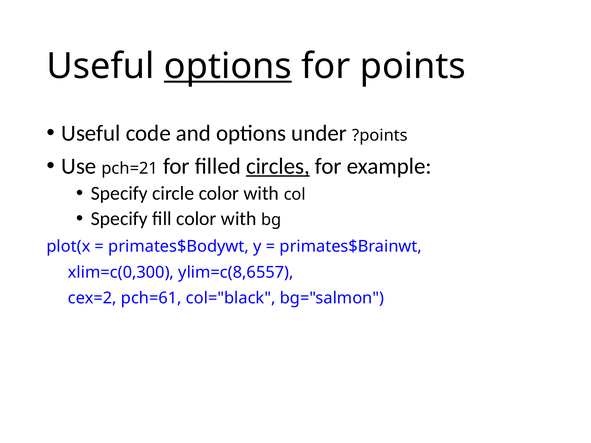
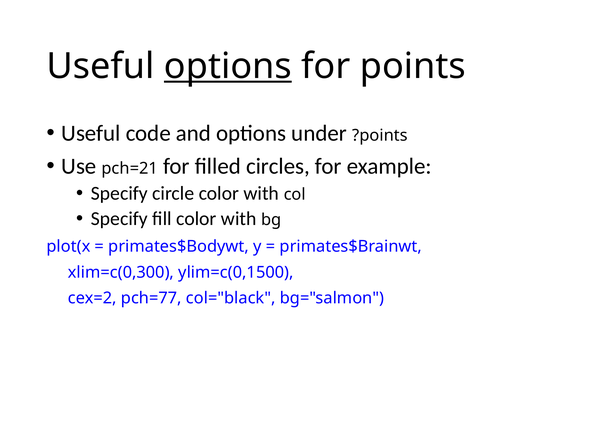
circles underline: present -> none (278, 166)
ylim=c(8,6557: ylim=c(8,6557 -> ylim=c(0,1500 (236, 272)
pch=61: pch=61 -> pch=77 (151, 298)
